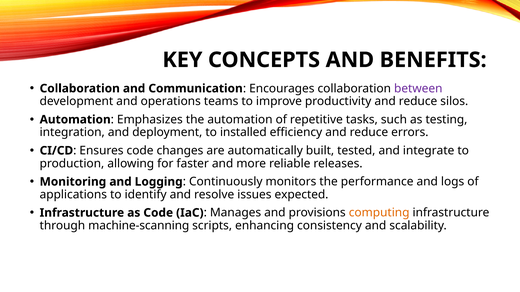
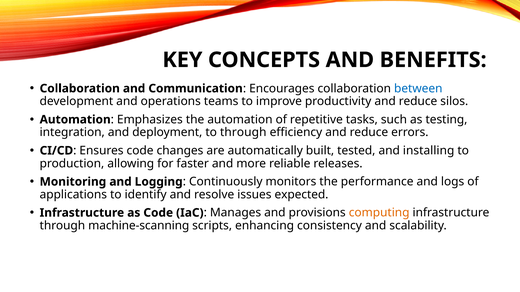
between colour: purple -> blue (418, 89)
to installed: installed -> through (243, 133)
integrate: integrate -> installing (429, 151)
